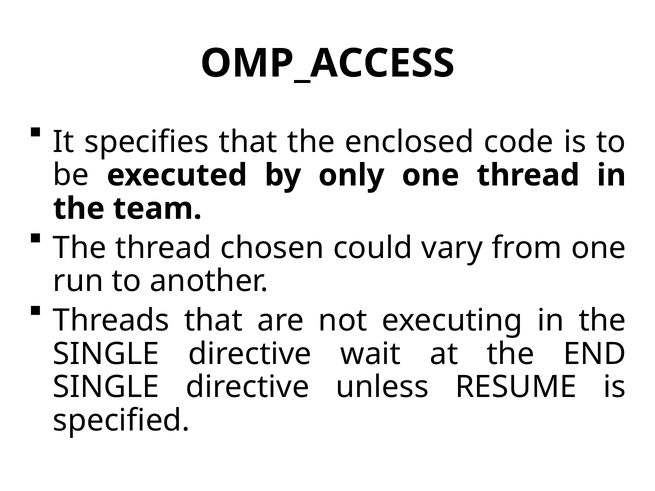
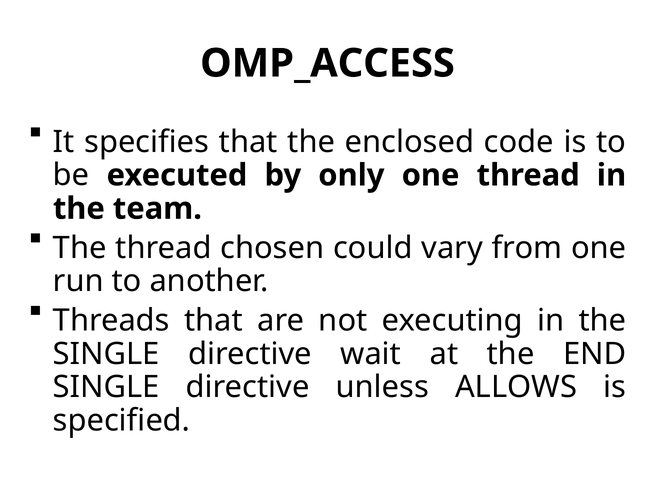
RESUME: RESUME -> ALLOWS (516, 387)
